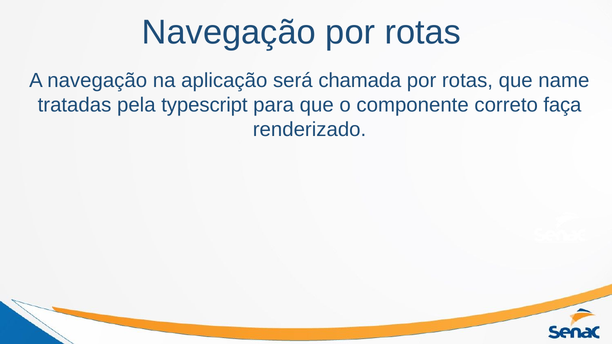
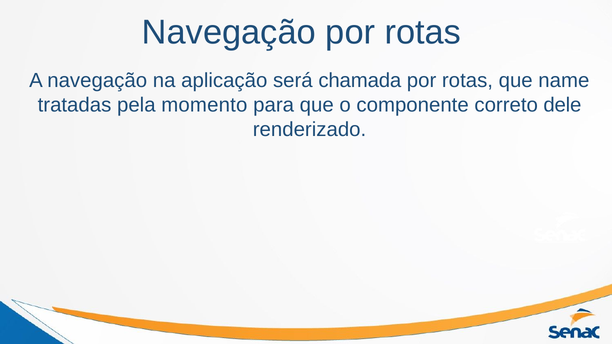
typescript: typescript -> momento (204, 105)
faça: faça -> dele (562, 105)
